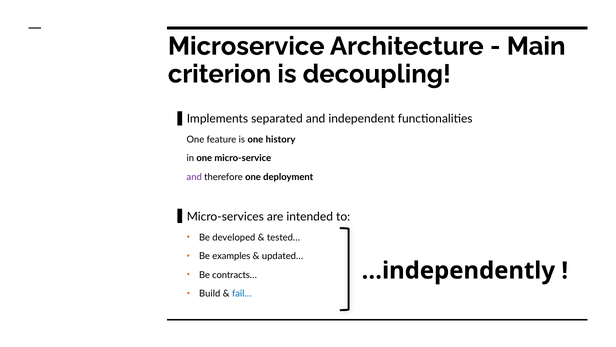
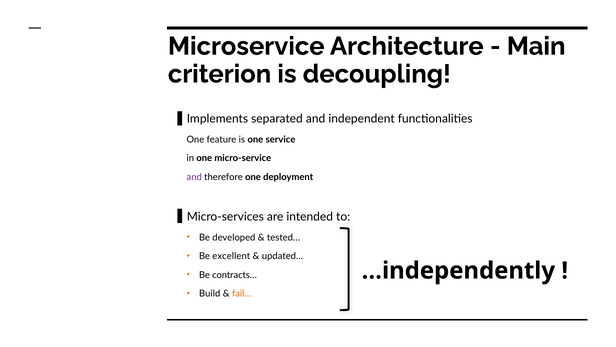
history: history -> service (281, 139)
examples: examples -> excellent (231, 256)
fail… colour: blue -> orange (242, 293)
